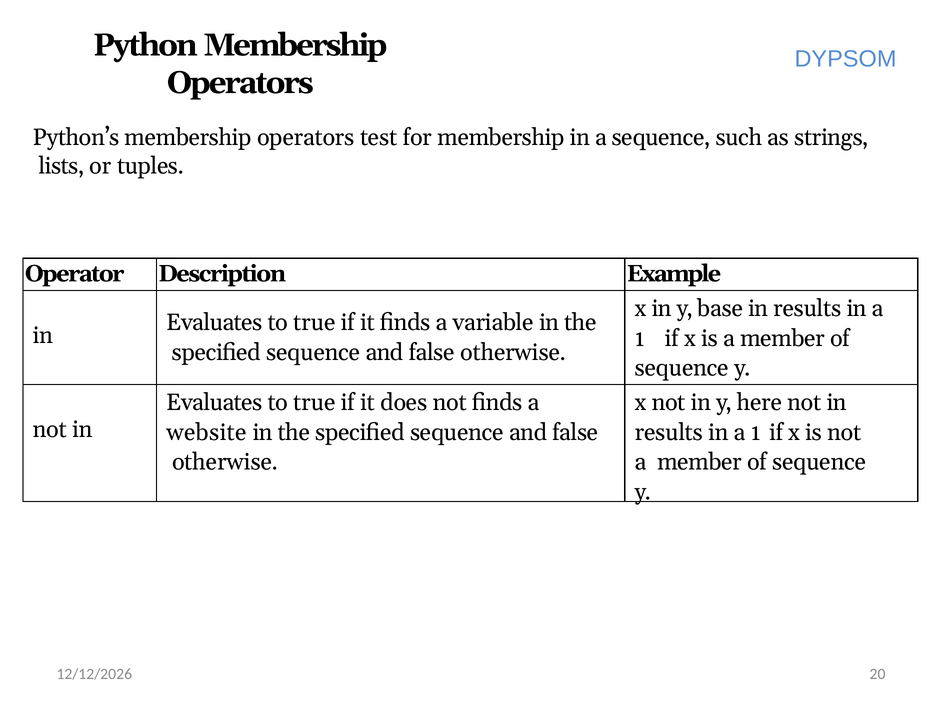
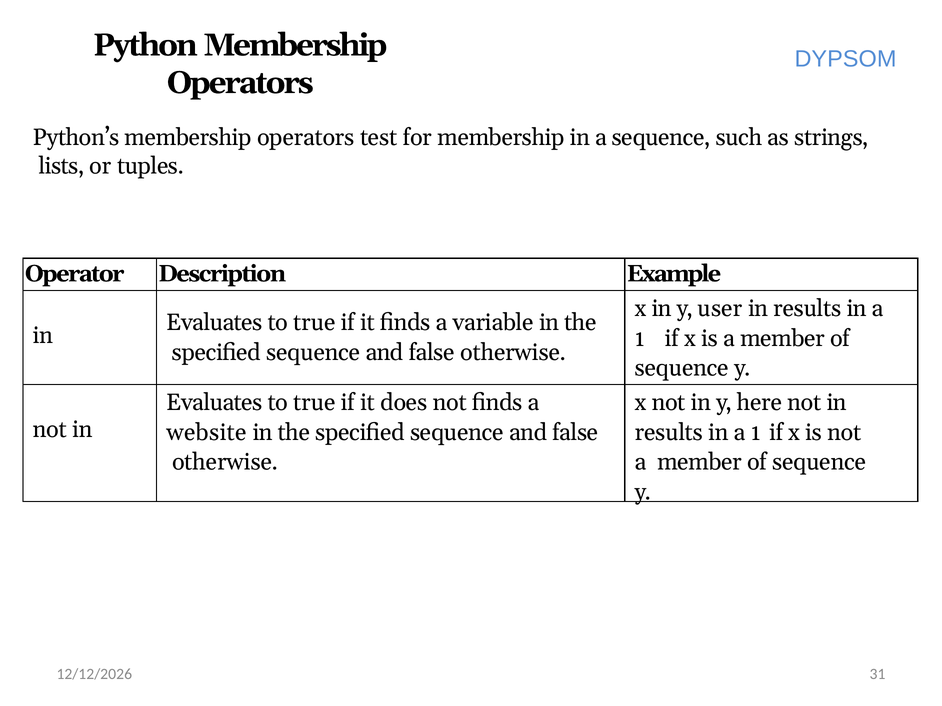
base: base -> user (720, 309)
20: 20 -> 31 (878, 675)
